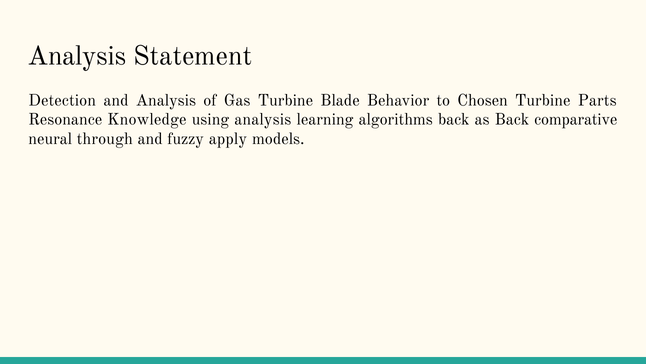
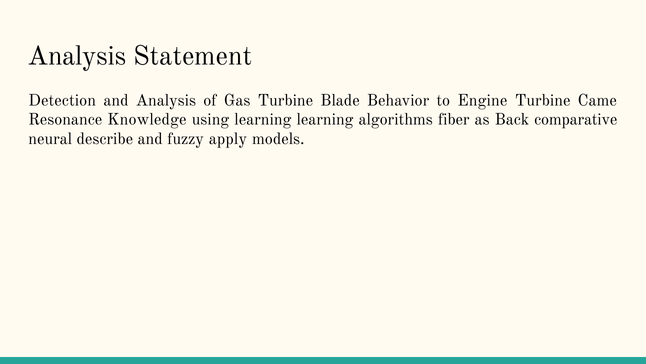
Chosen: Chosen -> Engine (482, 100)
Parts: Parts -> Came (597, 100)
using analysis: analysis -> learning (263, 119)
algorithms back: back -> fiber (454, 119)
through: through -> describe (105, 139)
